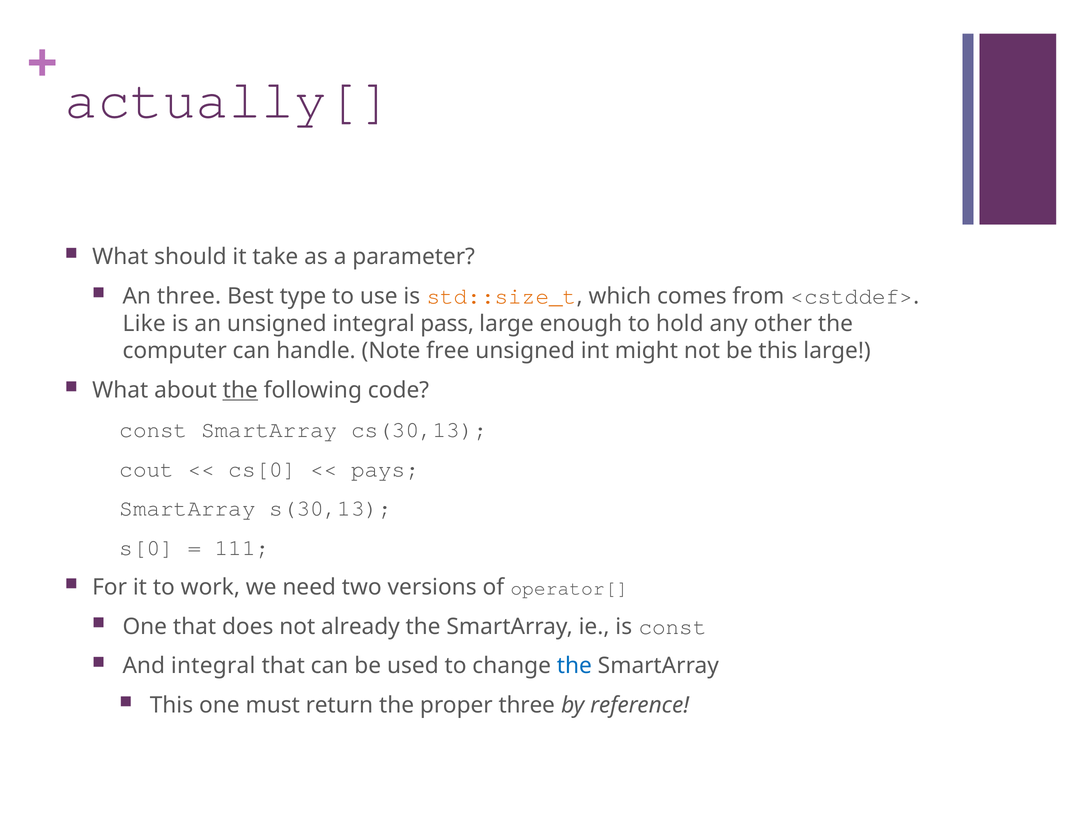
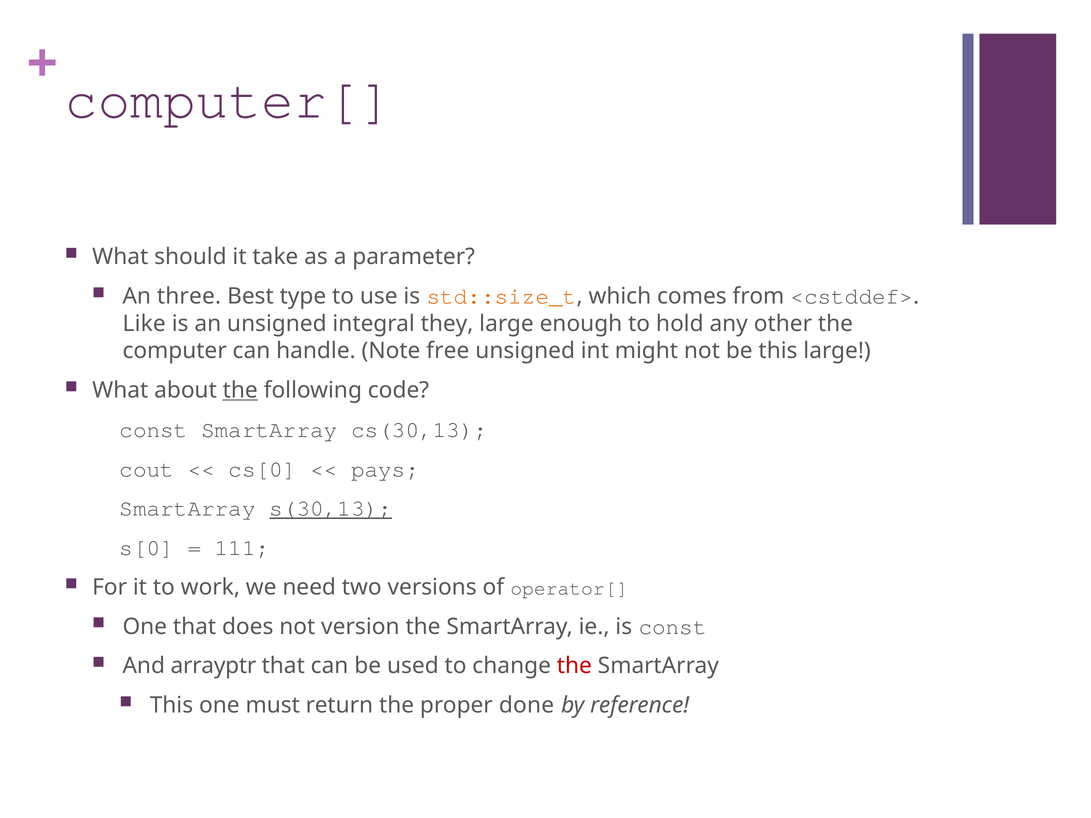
actually[: actually[ -> computer[ (229, 100)
pass: pass -> they (447, 324)
s(30,13 underline: none -> present (331, 509)
already: already -> version (360, 627)
And integral: integral -> arrayptr (213, 666)
the colour: blue -> red (574, 666)
proper three: three -> done (527, 705)
